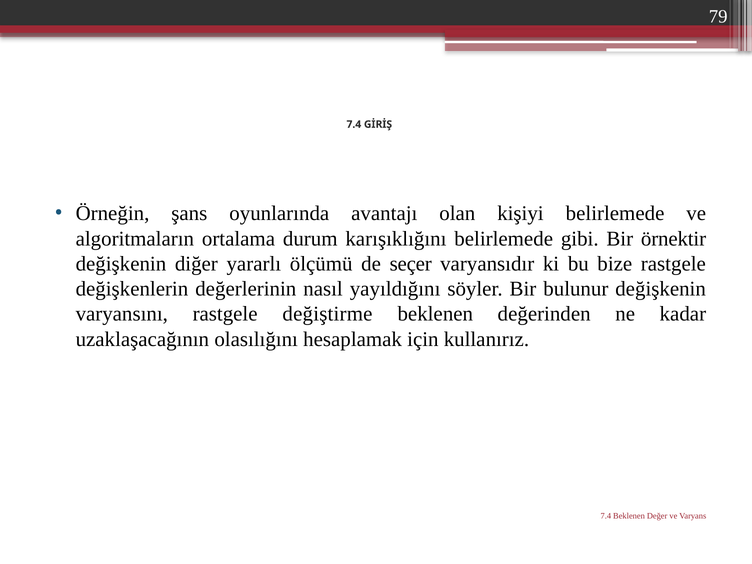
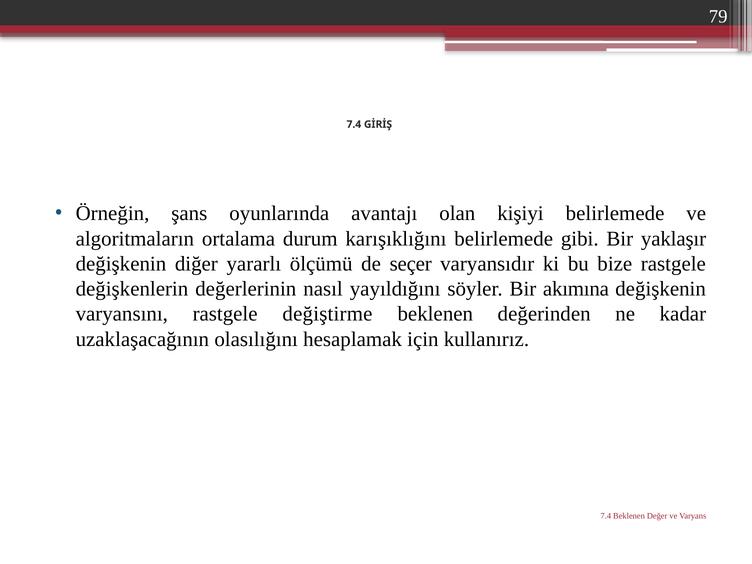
örnektir: örnektir -> yaklaşır (674, 239)
bulunur: bulunur -> akımına (576, 289)
